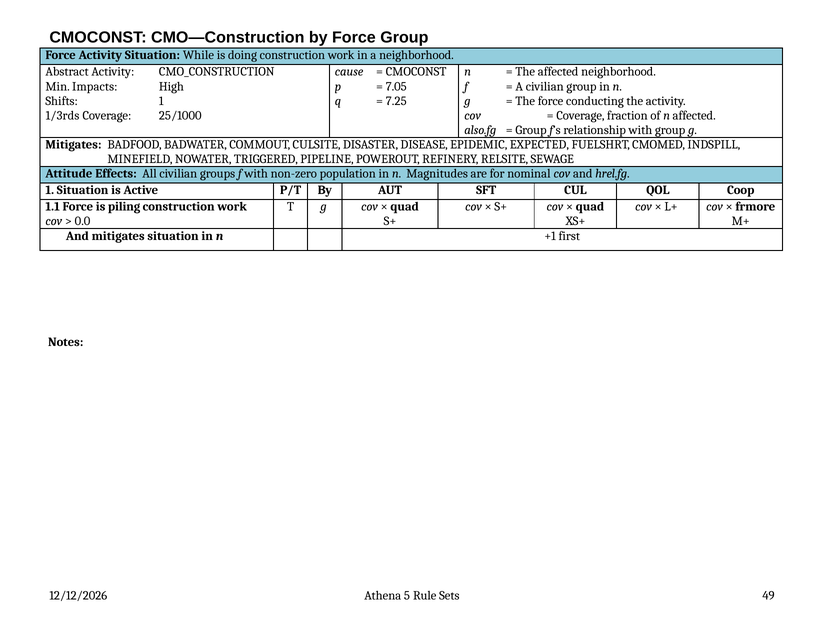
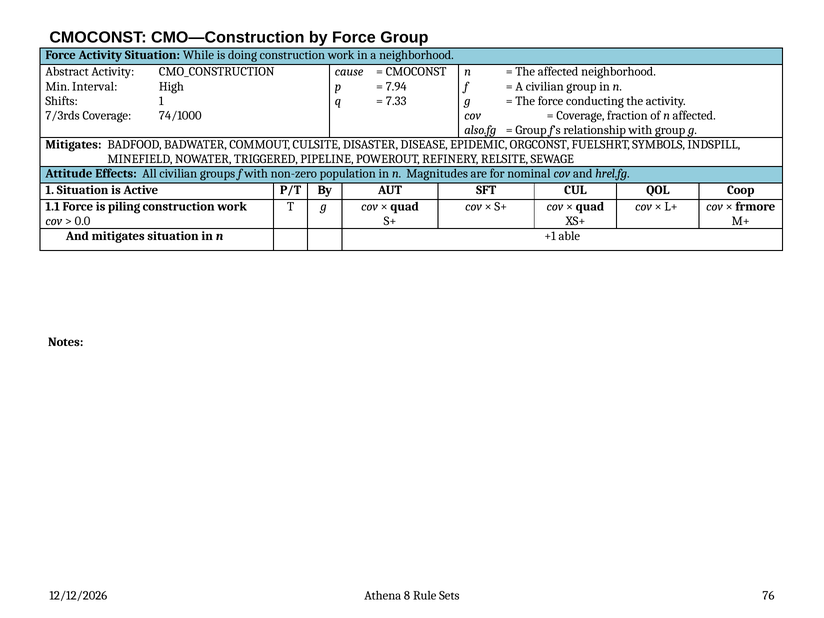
Impacts: Impacts -> Interval (95, 86)
7.05: 7.05 -> 7.94 (396, 86)
7.25: 7.25 -> 7.33 (396, 101)
1/3rds: 1/3rds -> 7/3rds (63, 115)
25/1000: 25/1000 -> 74/1000 (180, 115)
EXPECTED: EXPECTED -> ORGCONST (540, 145)
CMOMED: CMOMED -> SYMBOLS (659, 145)
first: first -> able (569, 236)
5: 5 -> 8 (407, 596)
49: 49 -> 76 (768, 596)
